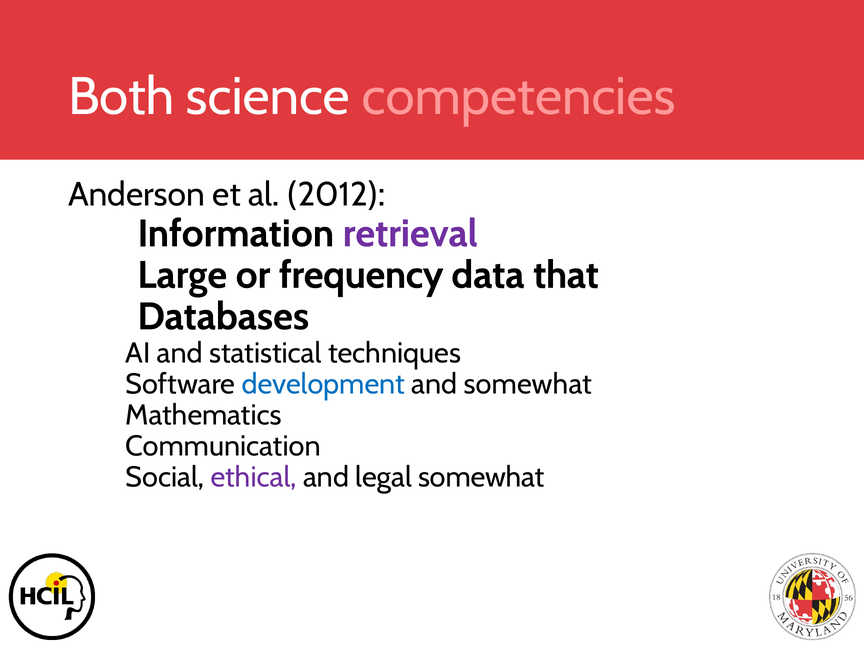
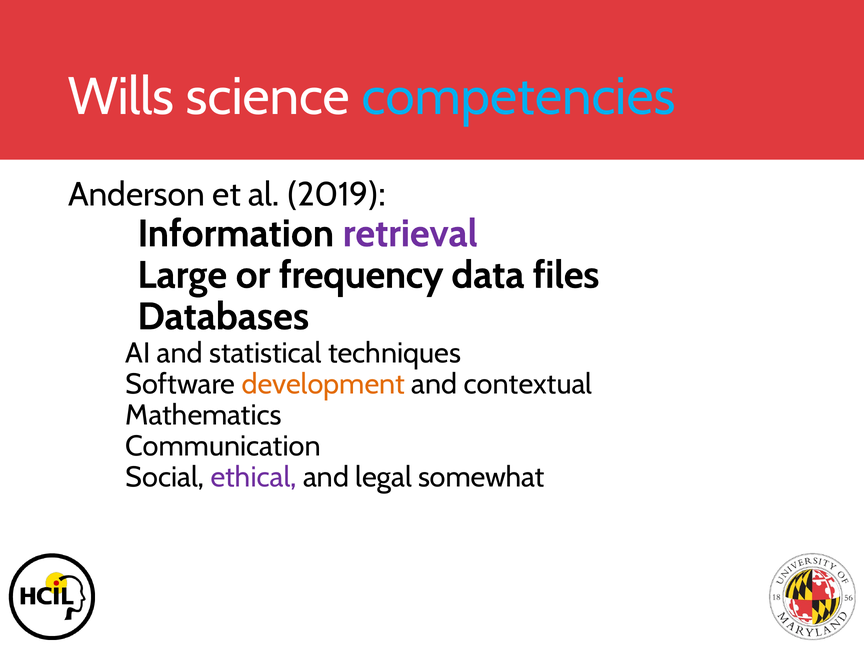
Both: Both -> Wills (121, 97)
competencies colour: pink -> light blue (519, 97)
2012: 2012 -> 2019 (336, 195)
that: that -> files (566, 275)
development colour: blue -> orange (323, 384)
and somewhat: somewhat -> contextual (528, 384)
